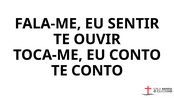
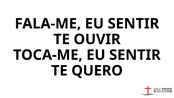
TOCA-ME EU CONTO: CONTO -> SENTIR (135, 55)
TE CONTO: CONTO -> QUERO (97, 71)
